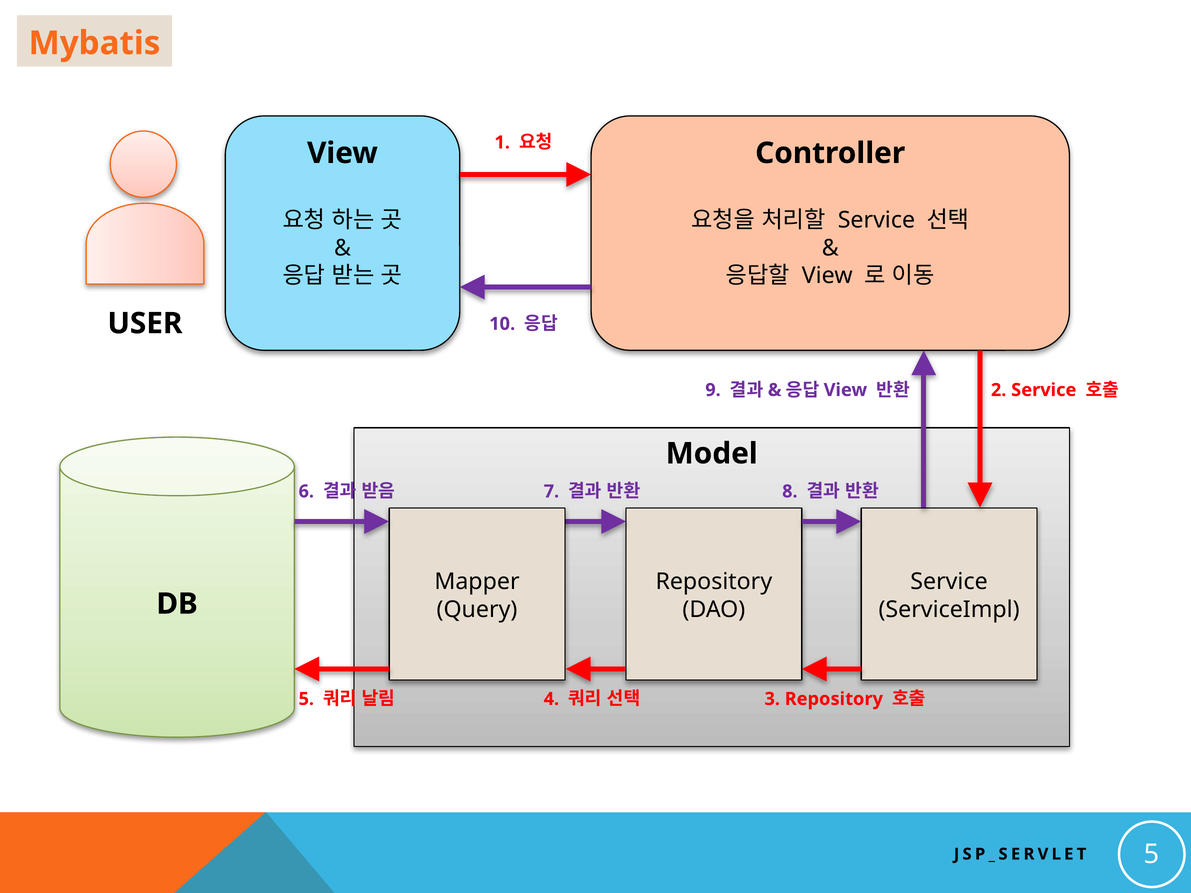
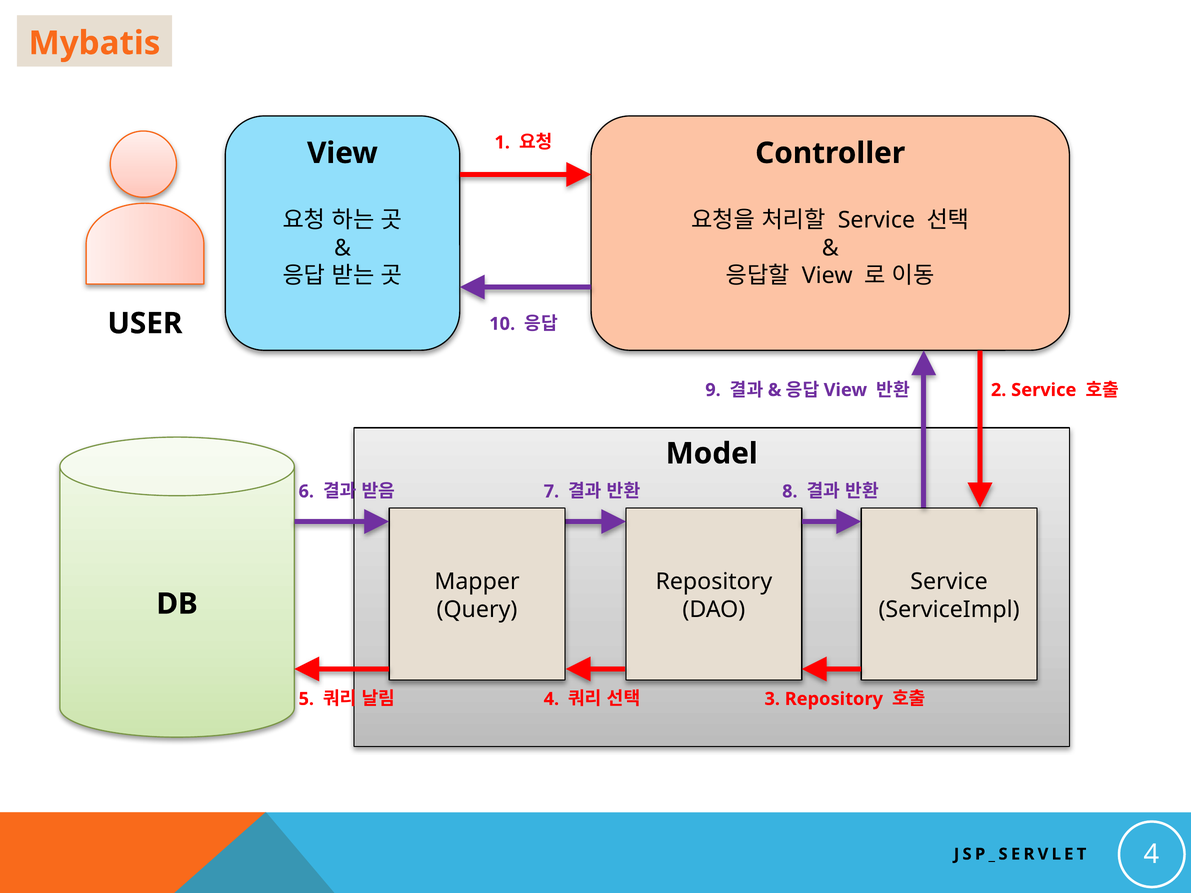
JSP_SERVLET 5: 5 -> 4 (1152, 854)
